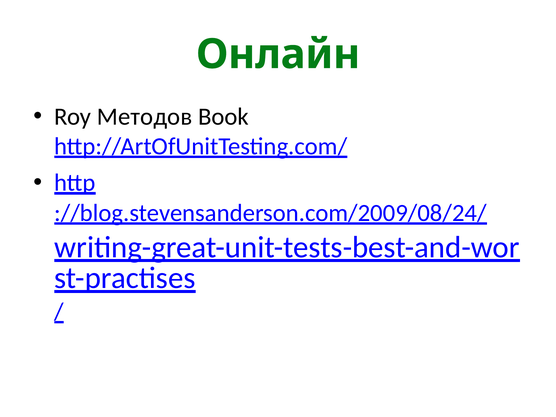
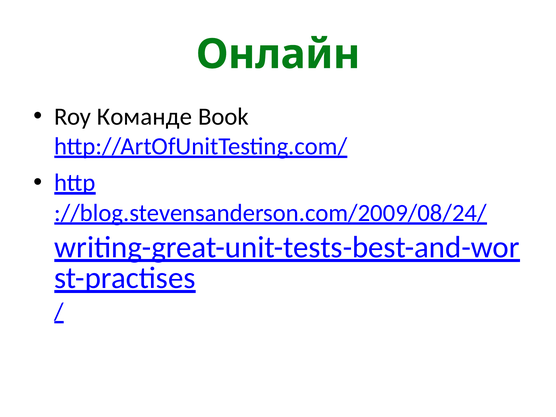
Методов: Методов -> Команде (145, 117)
